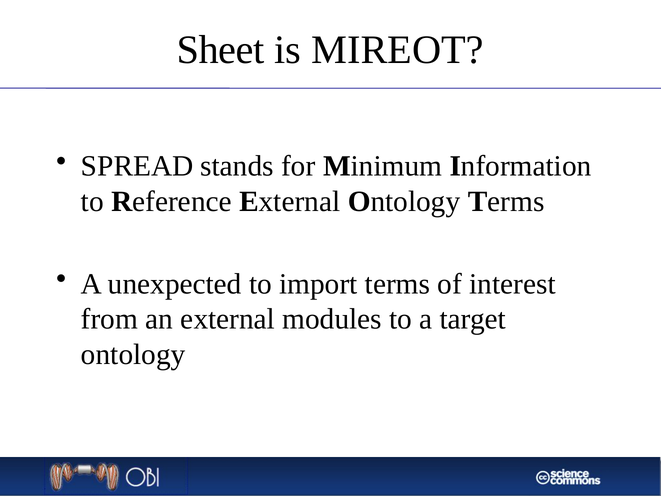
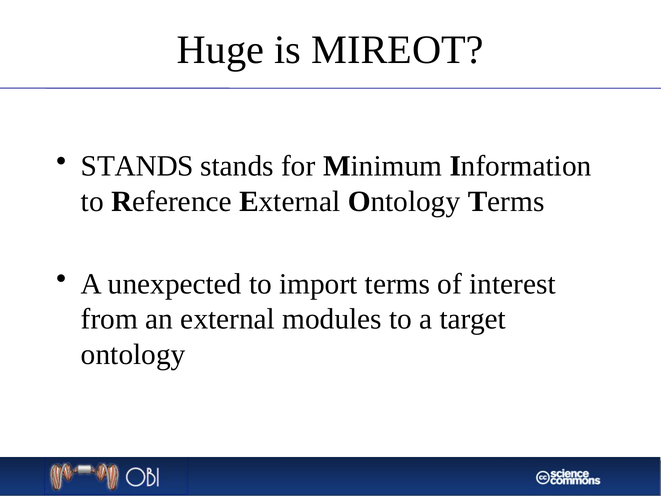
Sheet: Sheet -> Huge (220, 50)
SPREAD: SPREAD -> STANDS (137, 166)
